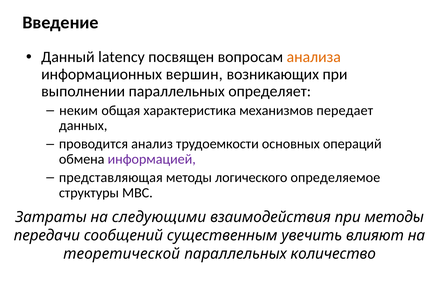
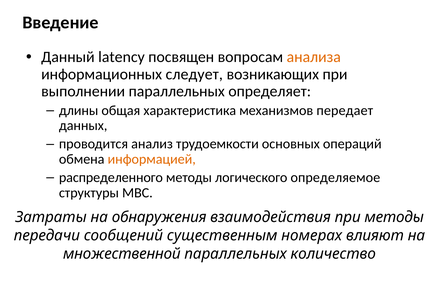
вершин: вершин -> следует (194, 74)
неким: неким -> длины (79, 110)
информацией colour: purple -> orange (152, 159)
представляющая: представляющая -> распределенного (111, 177)
следующими: следующими -> обнаружения (159, 217)
увечить: увечить -> номерах (312, 235)
теоретической: теоретической -> множественной (122, 254)
